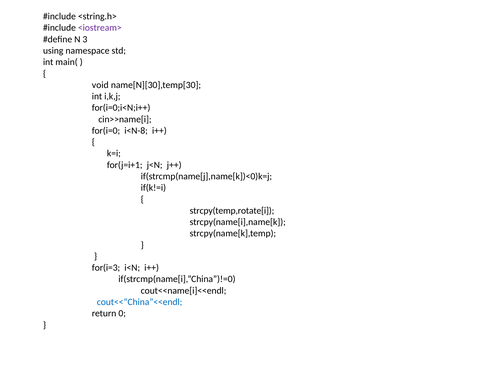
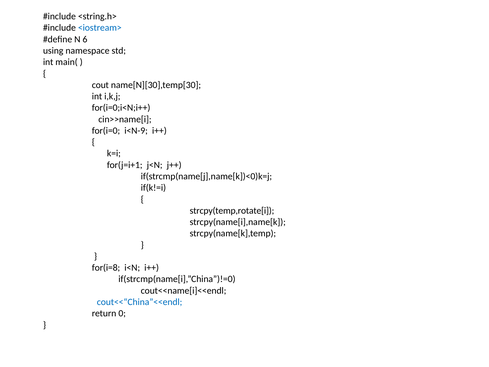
<iostream> colour: purple -> blue (100, 28)
3: 3 -> 6 (85, 39)
void: void -> cout (100, 85)
i<N-8: i<N-8 -> i<N-9 (136, 131)
for(i=3: for(i=3 -> for(i=8 (106, 268)
